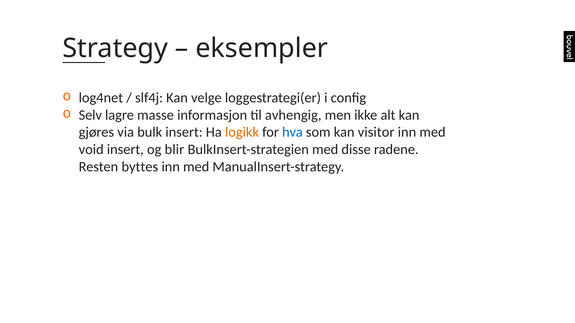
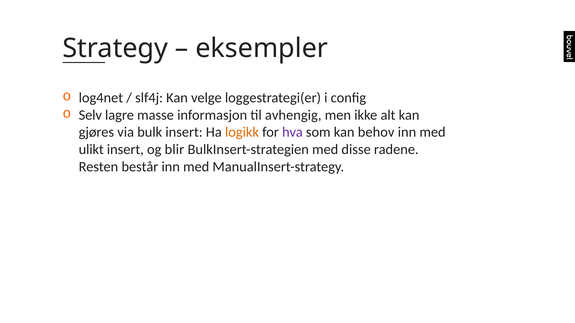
hva colour: blue -> purple (292, 132)
visitor: visitor -> behov (376, 132)
void: void -> ulikt (91, 150)
byttes: byttes -> består (140, 167)
